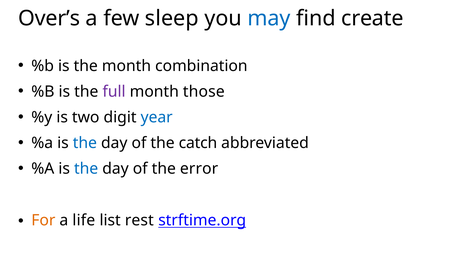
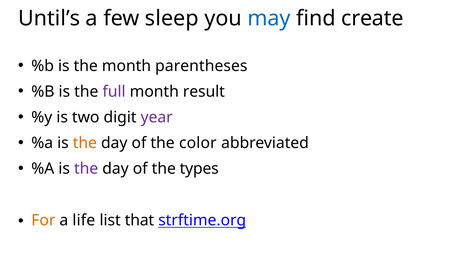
Over’s: Over’s -> Until’s (49, 18)
combination: combination -> parentheses (201, 66)
those: those -> result (204, 91)
year colour: blue -> purple (157, 117)
the colour: blue -> orange (85, 143)
catch: catch -> color (198, 143)
the colour: blue -> purple (86, 168)
error: error -> types (199, 168)
rest: rest -> that (139, 220)
